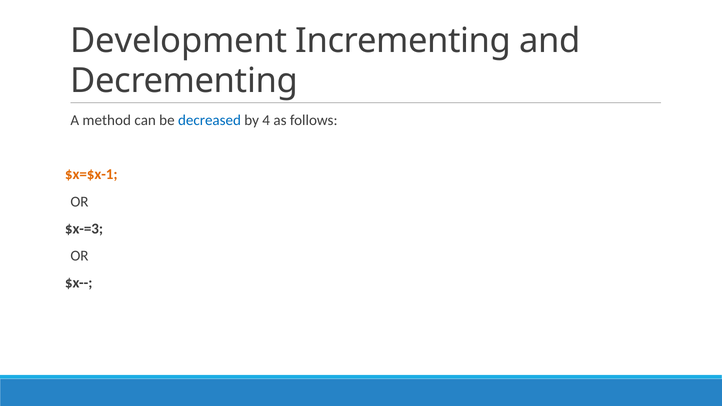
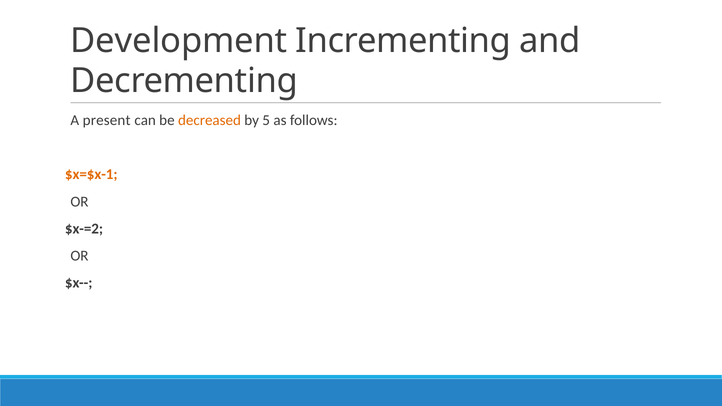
method: method -> present (107, 120)
decreased colour: blue -> orange (210, 120)
4: 4 -> 5 (266, 120)
$x-=3: $x-=3 -> $x-=2 (84, 229)
